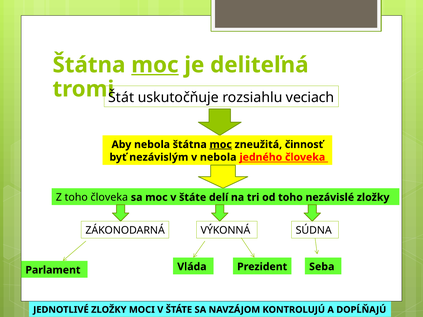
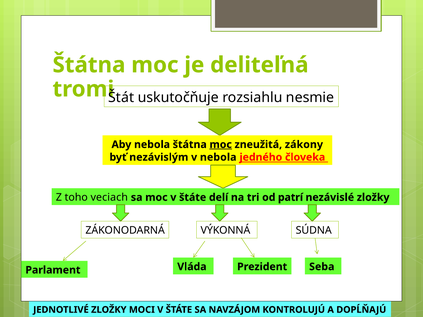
moc underline: present -> none (155, 65)
veciach: veciach -> nesmie (310, 97)
činnosť: činnosť -> zákony (304, 145)
toho človeka: človeka -> veciach (109, 198)
od toho: toho -> patrí (291, 198)
